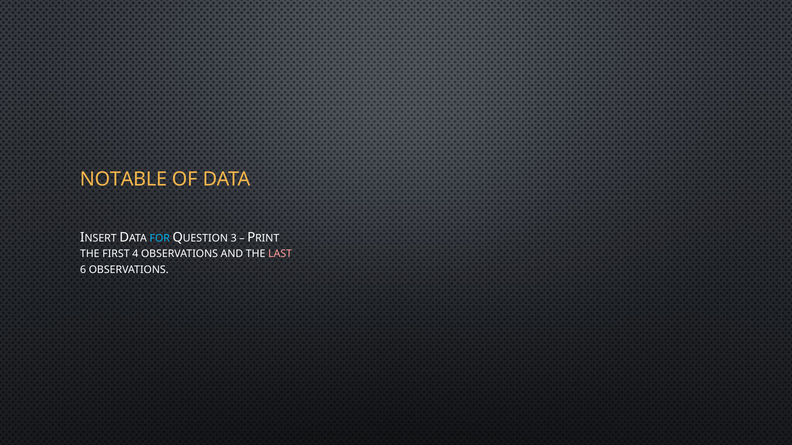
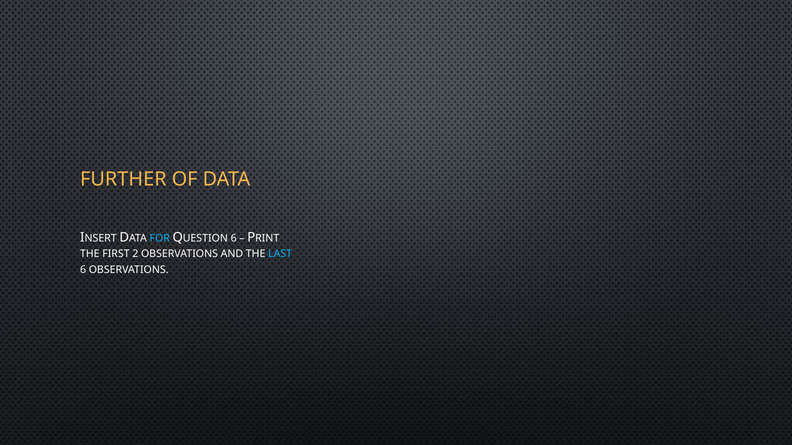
NOTABLE: NOTABLE -> FURTHER (123, 180)
QUESTION 3: 3 -> 6 (234, 238)
4: 4 -> 2 (135, 254)
LAST colour: pink -> light blue (280, 254)
